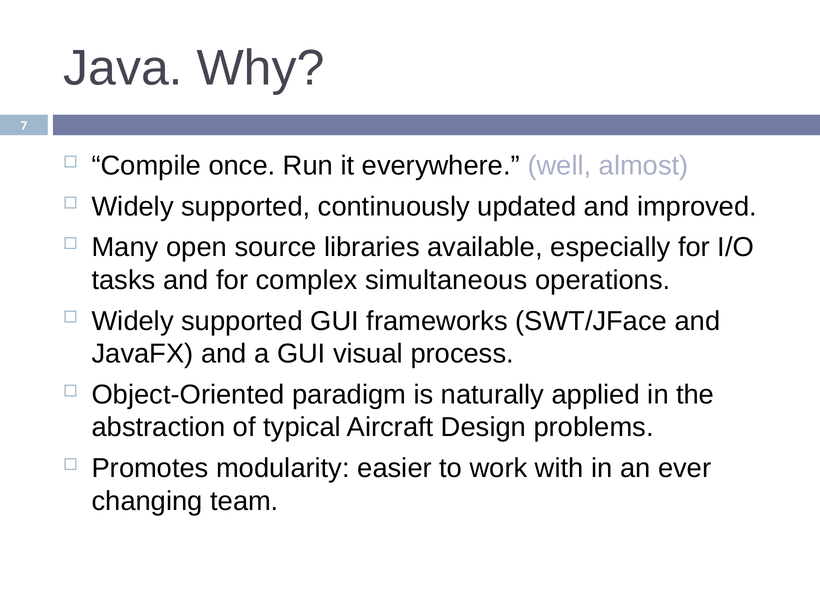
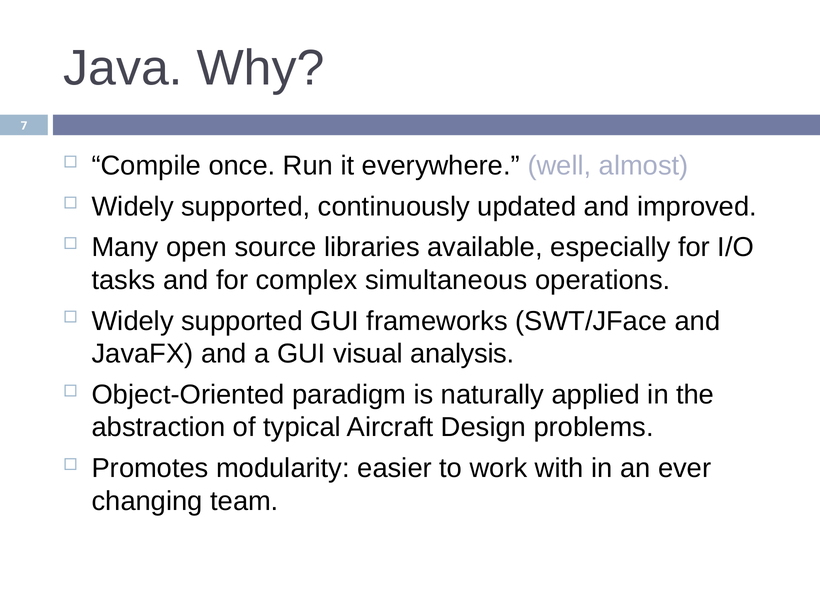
process: process -> analysis (462, 354)
